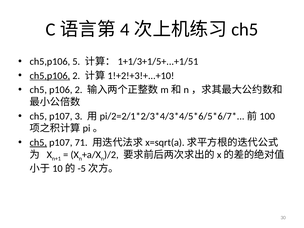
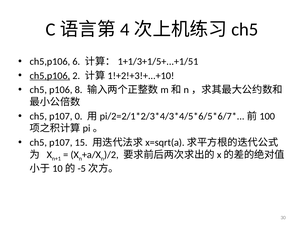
5: 5 -> 6 (76, 62)
p106 2: 2 -> 8 (79, 90)
3: 3 -> 0 (79, 116)
ch5 underline: present -> none (38, 143)
71: 71 -> 15 (81, 143)
